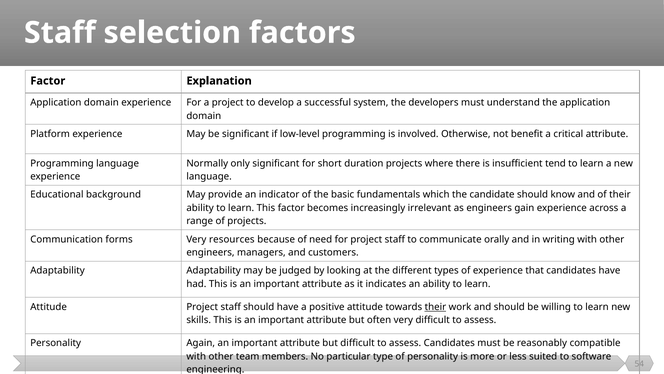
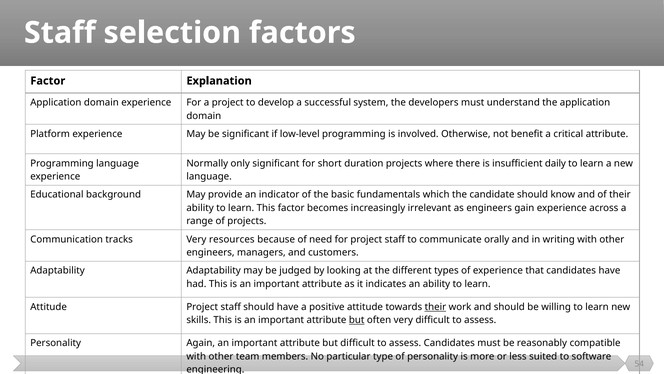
tend: tend -> daily (555, 163)
forms: forms -> tracks (119, 239)
but underline: none -> present (357, 320)
